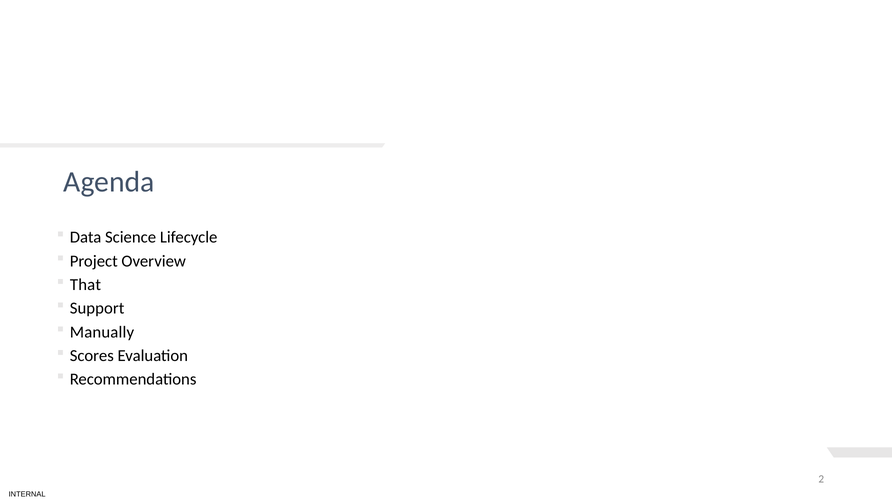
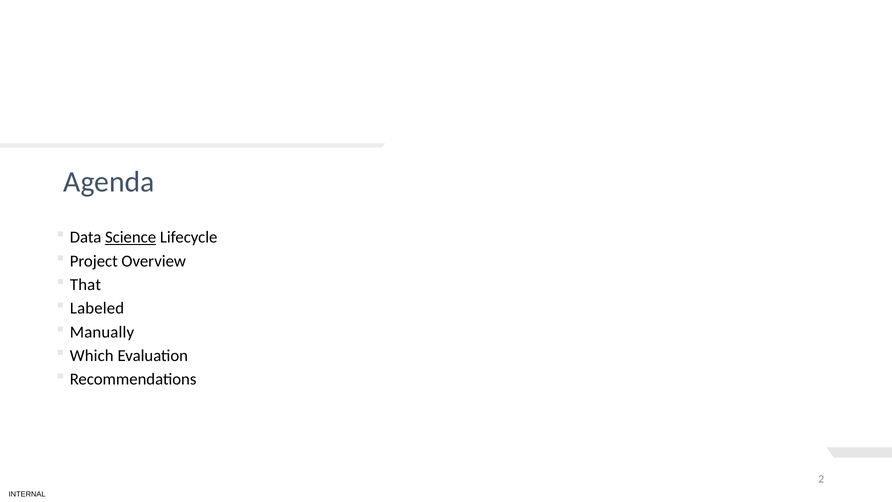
Science underline: none -> present (131, 237)
Support: Support -> Labeled (97, 308)
Scores: Scores -> Which (92, 355)
